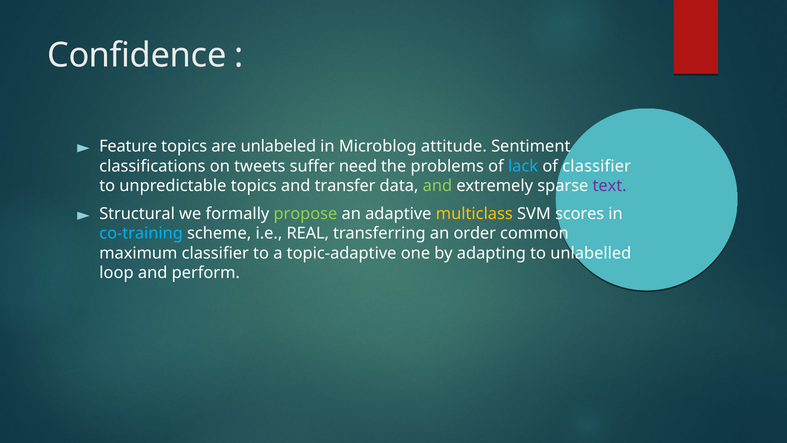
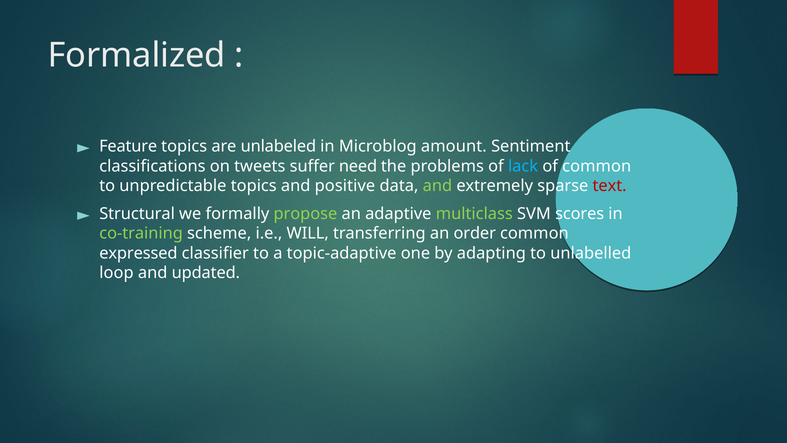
Confidence: Confidence -> Formalized (137, 55)
attitude: attitude -> amount (454, 146)
of classifier: classifier -> common (597, 166)
transfer: transfer -> positive (345, 186)
text colour: purple -> red (610, 186)
multiclass colour: yellow -> light green (474, 214)
co-training colour: light blue -> light green (141, 233)
REAL: REAL -> WILL (308, 233)
maximum: maximum -> expressed (138, 253)
perform: perform -> updated (206, 273)
